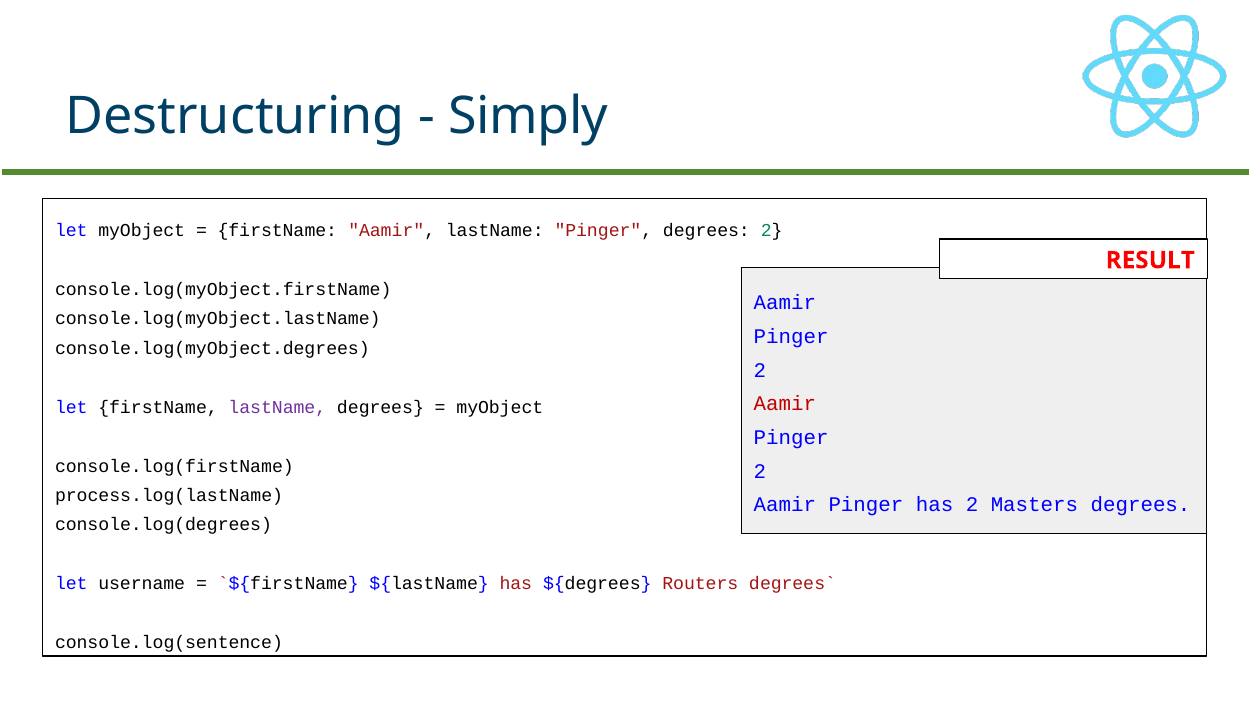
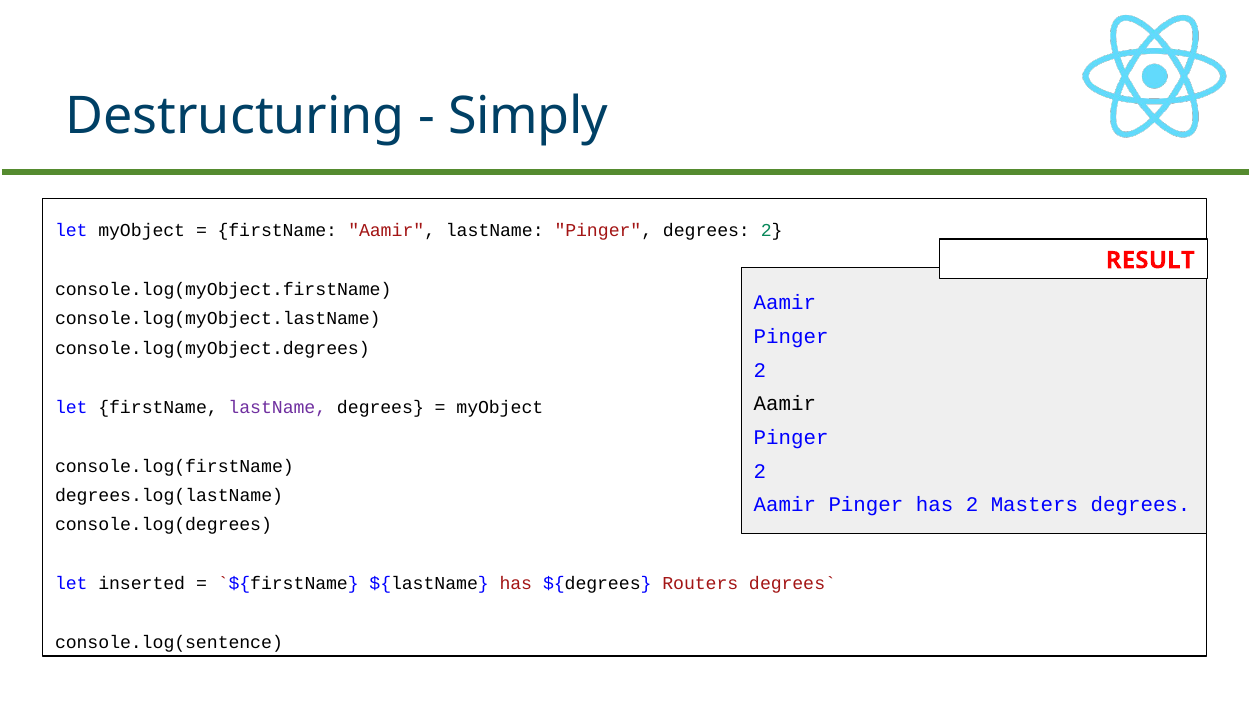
Aamir colour: red -> black (785, 404)
process.log(lastName: process.log(lastName -> degrees.log(lastName (169, 496)
username: username -> inserted (142, 584)
